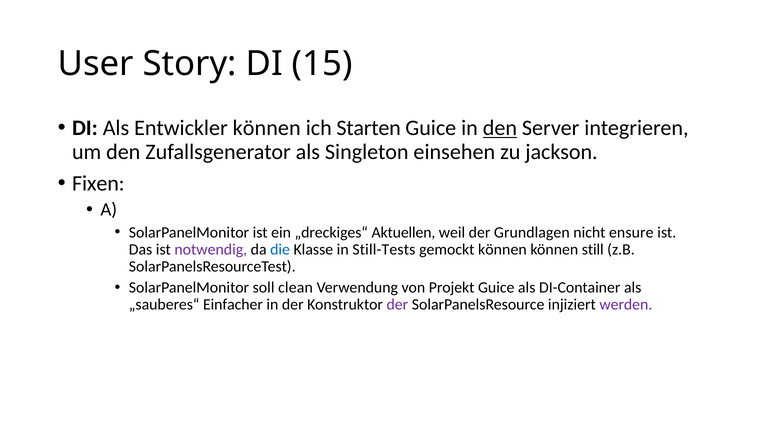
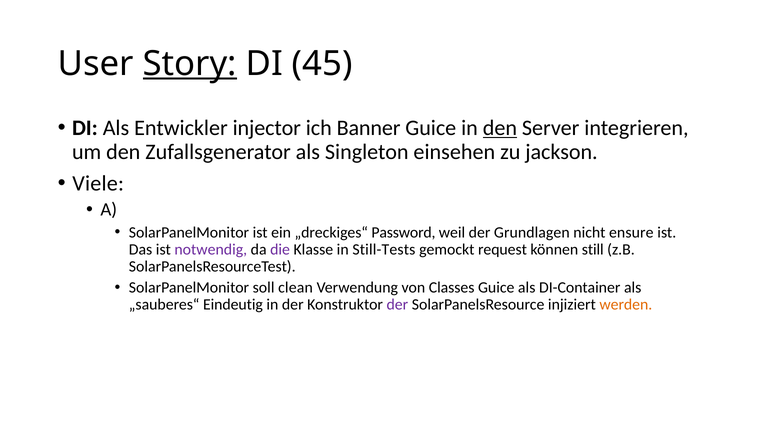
Story underline: none -> present (190, 64)
15: 15 -> 45 (322, 64)
Entwickler können: können -> injector (267, 128)
Starten: Starten -> Banner (369, 128)
Fixen: Fixen -> Viele (98, 184)
Aktuellen: Aktuellen -> Password (403, 233)
die colour: blue -> purple (280, 250)
gemockt können: können -> request (502, 250)
Projekt: Projekt -> Classes (452, 288)
Einfacher: Einfacher -> Eindeutig (233, 305)
werden colour: purple -> orange (626, 305)
